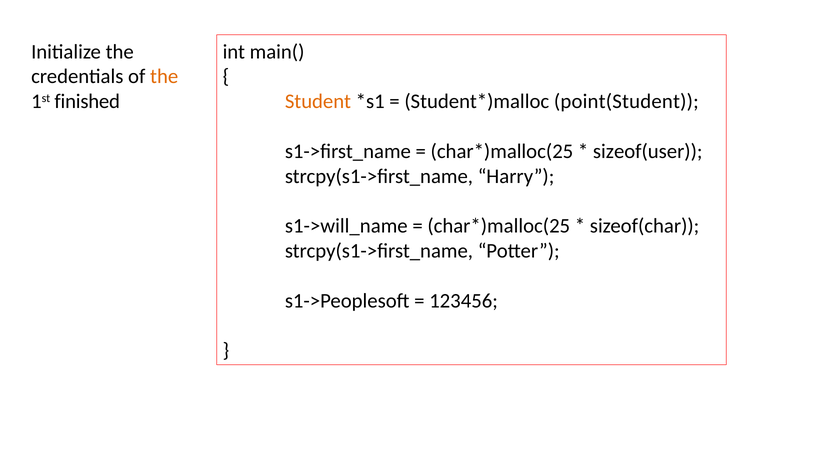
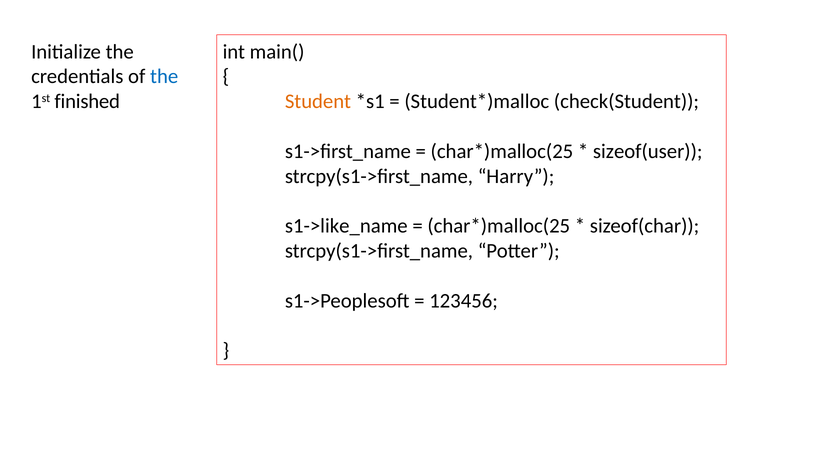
the colour: orange -> blue (164, 77)
point(Student: point(Student -> check(Student (626, 101)
s1->will_name: s1->will_name -> s1->like_name (346, 226)
